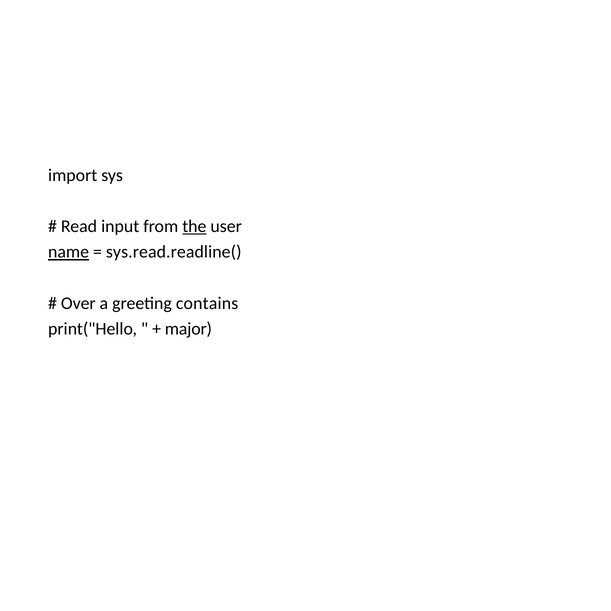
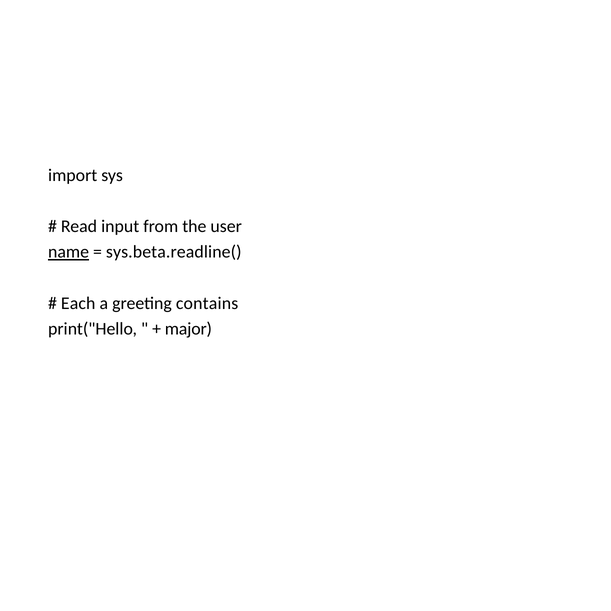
the underline: present -> none (194, 226)
sys.read.readline(: sys.read.readline( -> sys.beta.readline( (174, 252)
Over: Over -> Each (78, 303)
